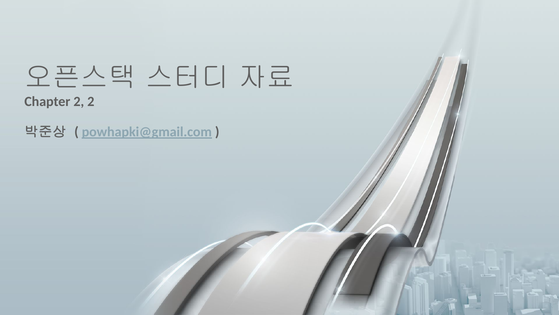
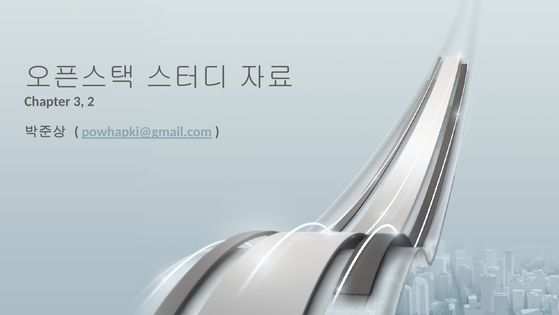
Chapter 2: 2 -> 3 (79, 101)
